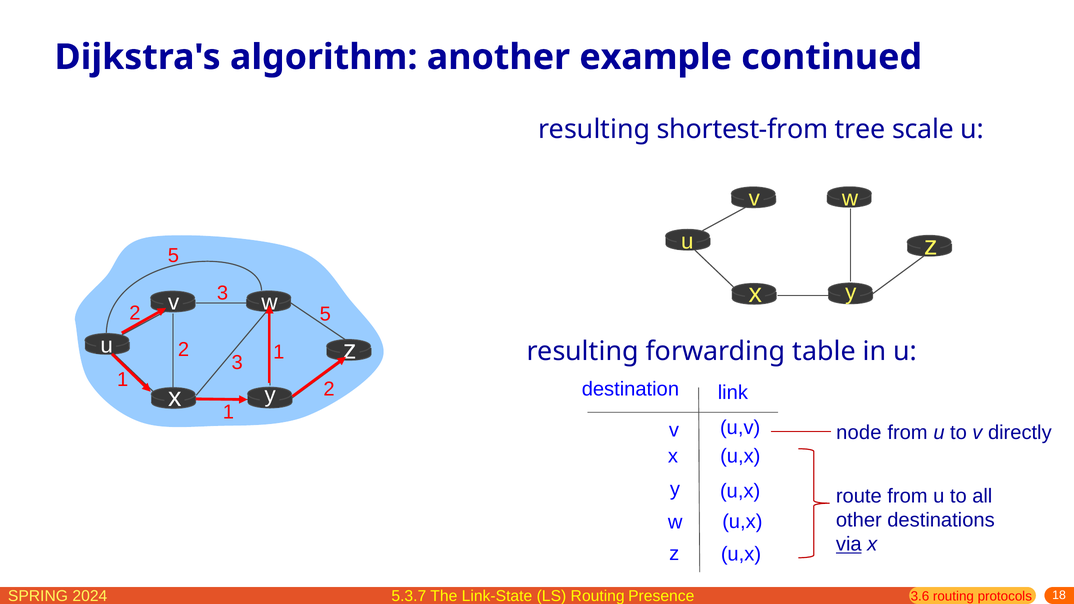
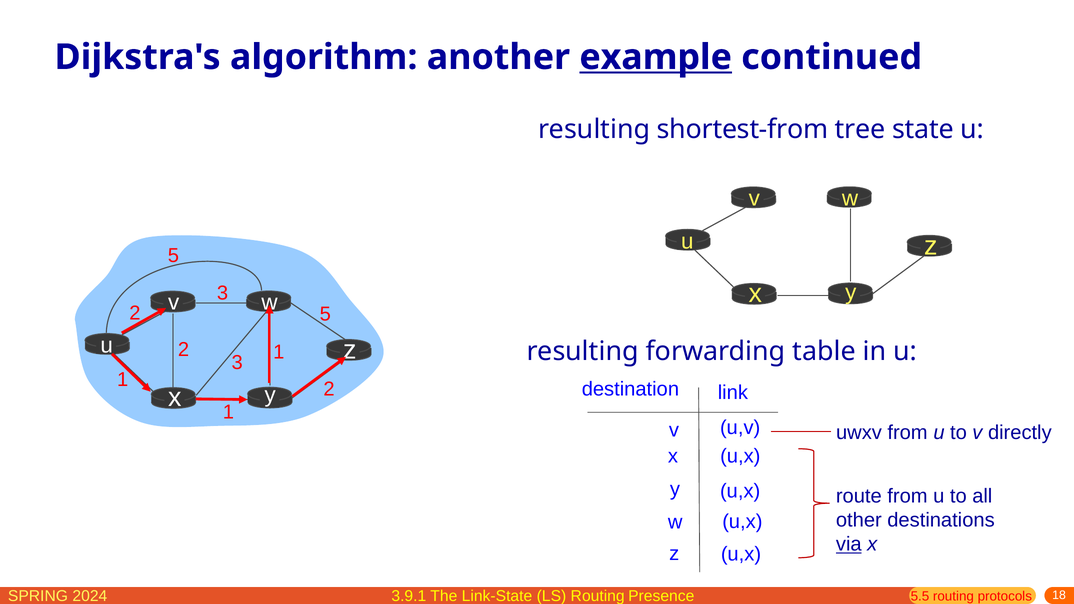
example underline: none -> present (656, 57)
scale: scale -> state (923, 129)
node: node -> uwxv (859, 433)
5.3.7: 5.3.7 -> 3.9.1 (409, 596)
3.6: 3.6 -> 5.5 (920, 596)
